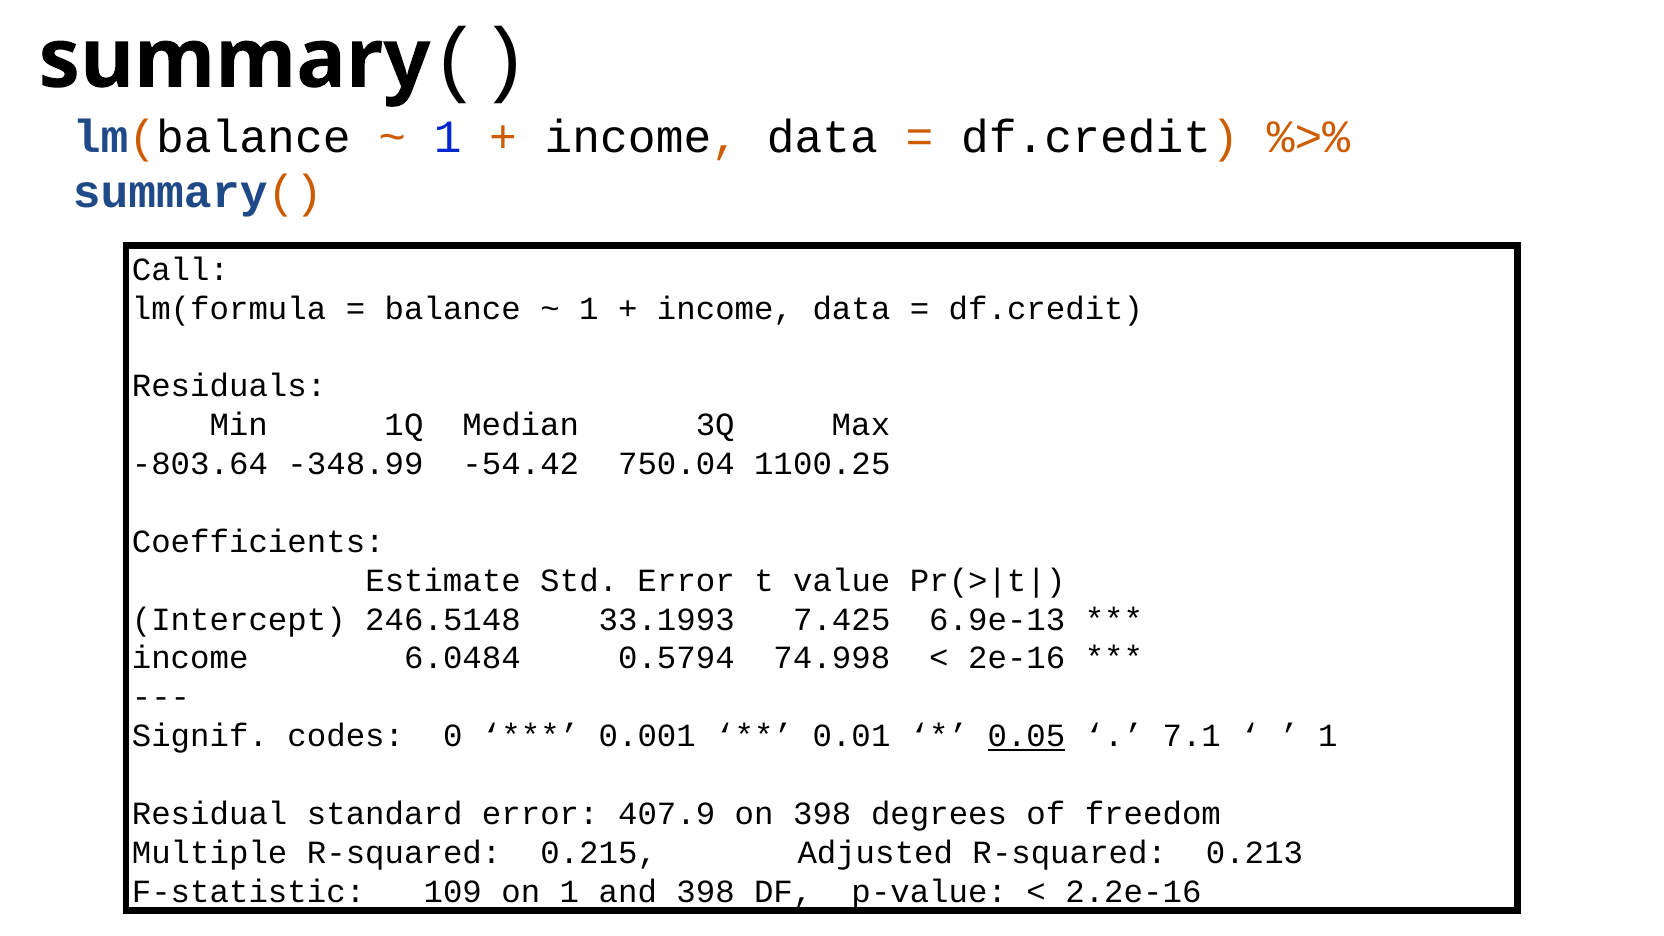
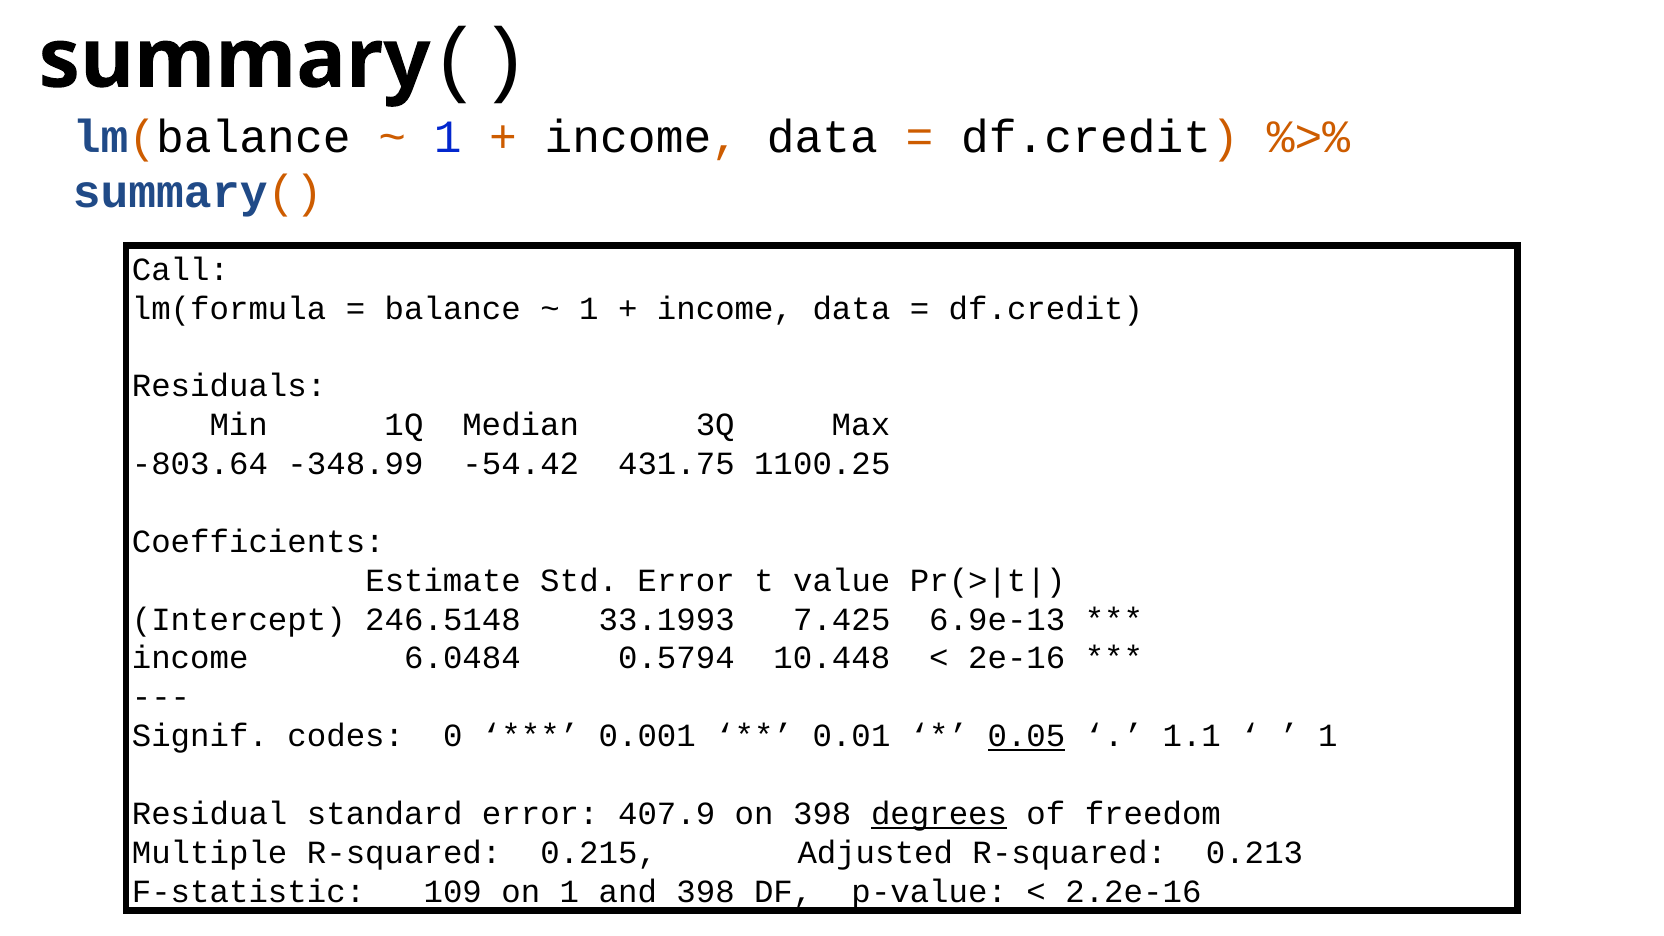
750.04: 750.04 -> 431.75 (676, 464)
74.998: 74.998 -> 10.448 (832, 658)
7.1: 7.1 -> 1.1 (1192, 736)
degrees underline: none -> present (939, 814)
